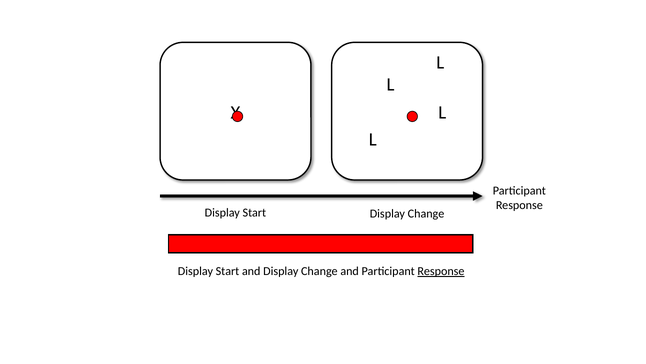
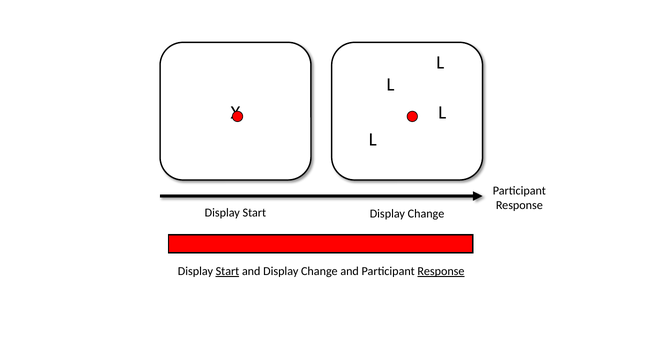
Start underline: none -> present (227, 271)
